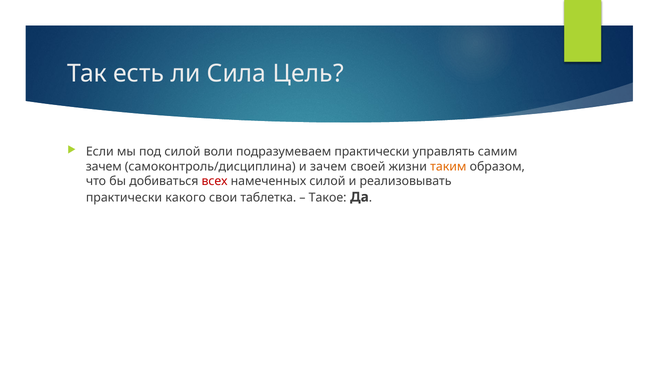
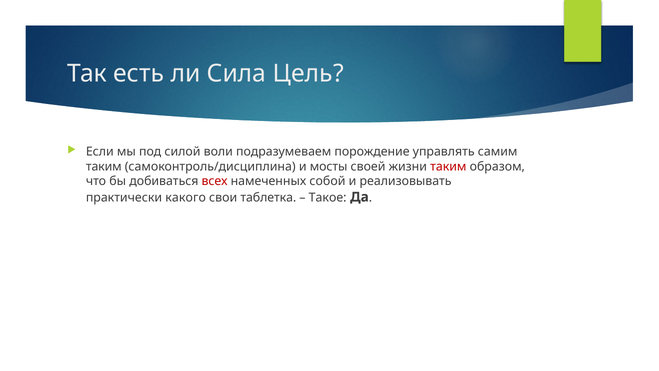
подразумеваем практически: практически -> порождение (372, 151)
зачем: зачем -> таким (104, 166)
и зачем: зачем -> мосты (329, 166)
таким colour: orange -> red (448, 166)
намеченных силой: силой -> собой (327, 181)
